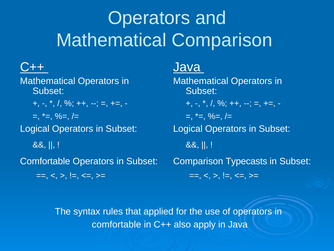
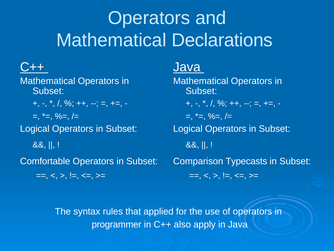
Mathematical Comparison: Comparison -> Declarations (222, 40)
comfortable: comfortable -> programmer (117, 224)
